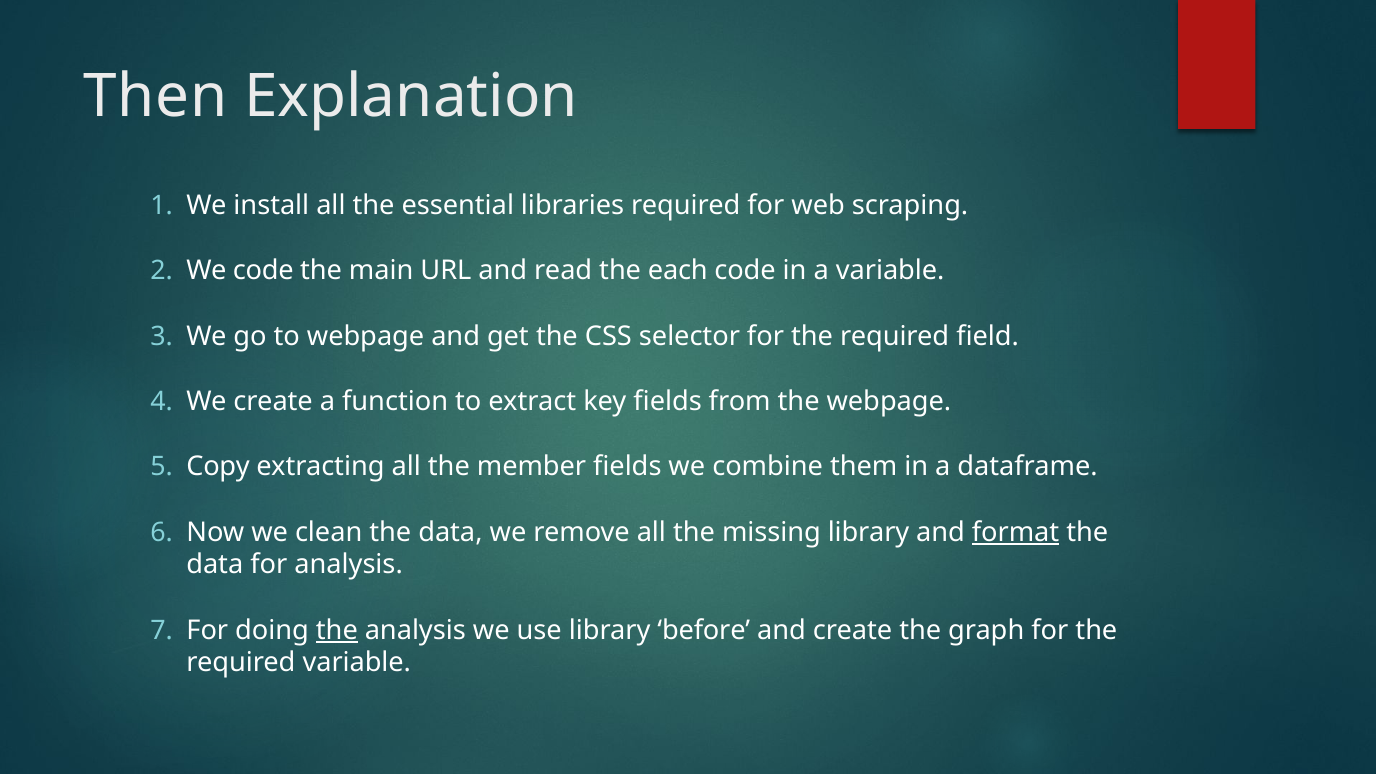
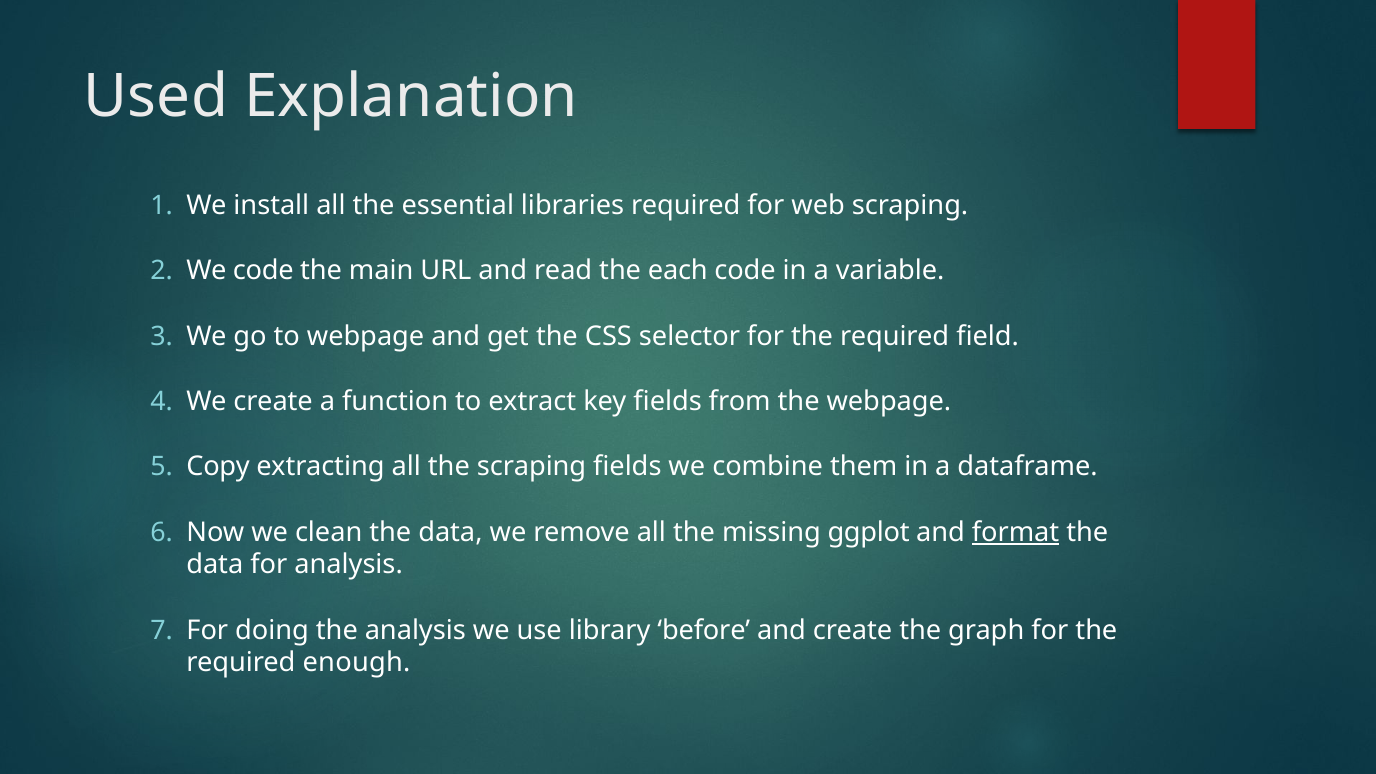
Then: Then -> Used (156, 97)
the member: member -> scraping (532, 467)
missing library: library -> ggplot (869, 532)
the underline: present -> none (337, 630)
required variable: variable -> enough (357, 663)
